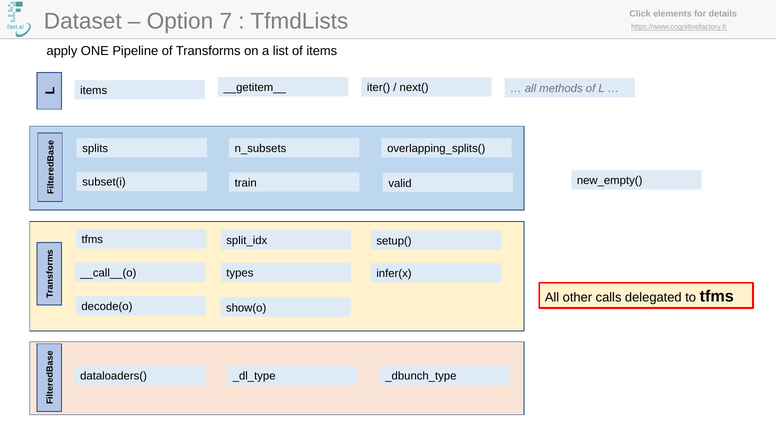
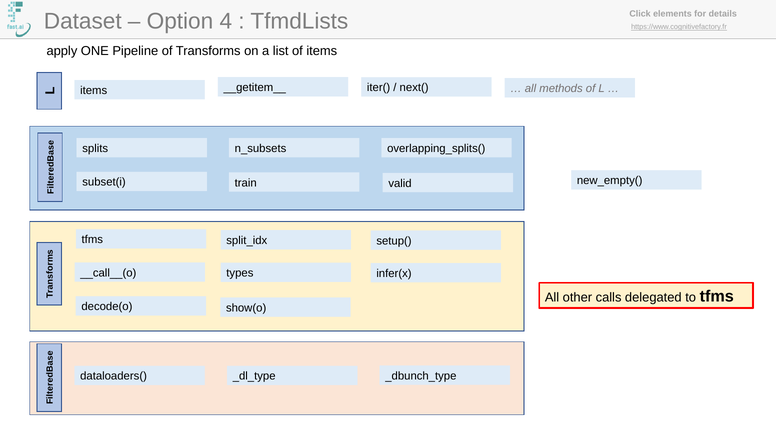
7: 7 -> 4 (226, 21)
